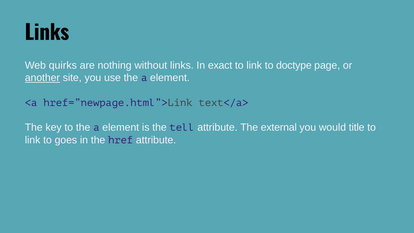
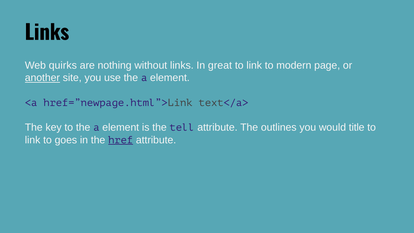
exact: exact -> great (220, 65)
doctype: doctype -> modern (294, 65)
external: external -> outlines (279, 128)
href underline: none -> present (121, 140)
